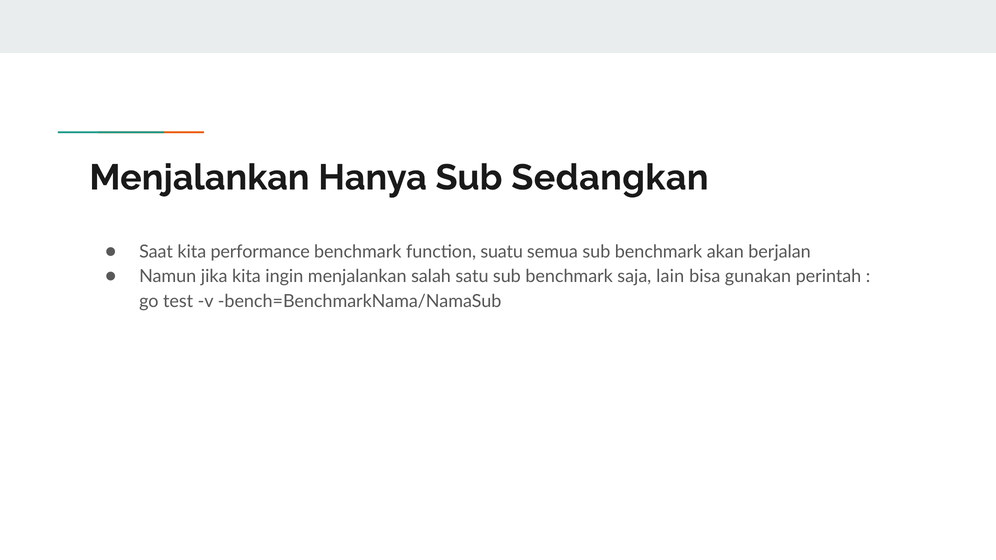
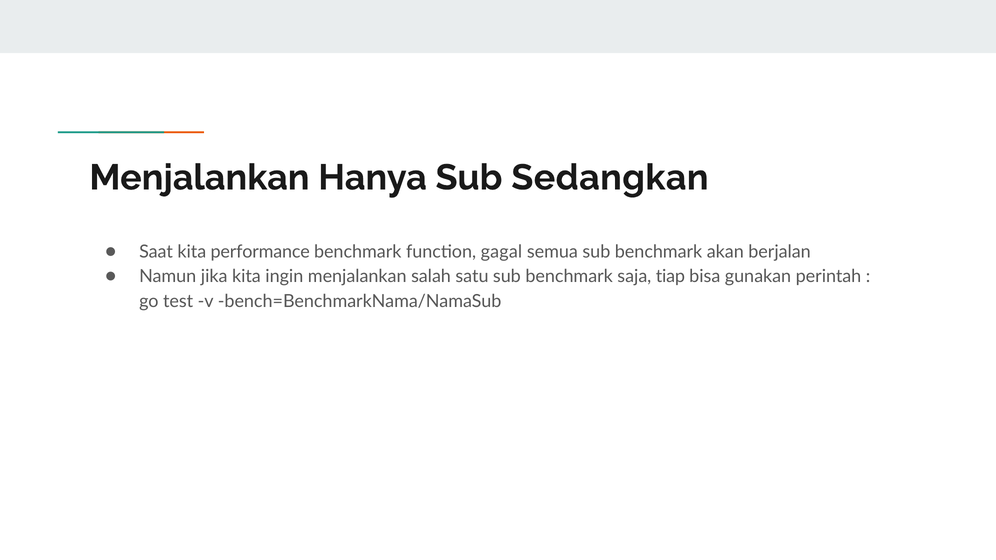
suatu: suatu -> gagal (501, 252)
lain: lain -> tiap (670, 277)
